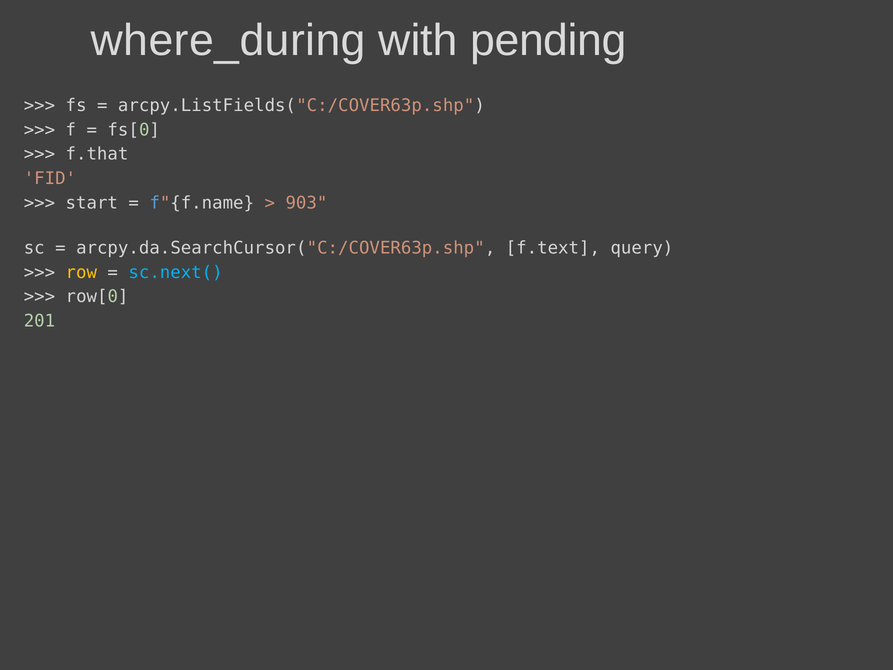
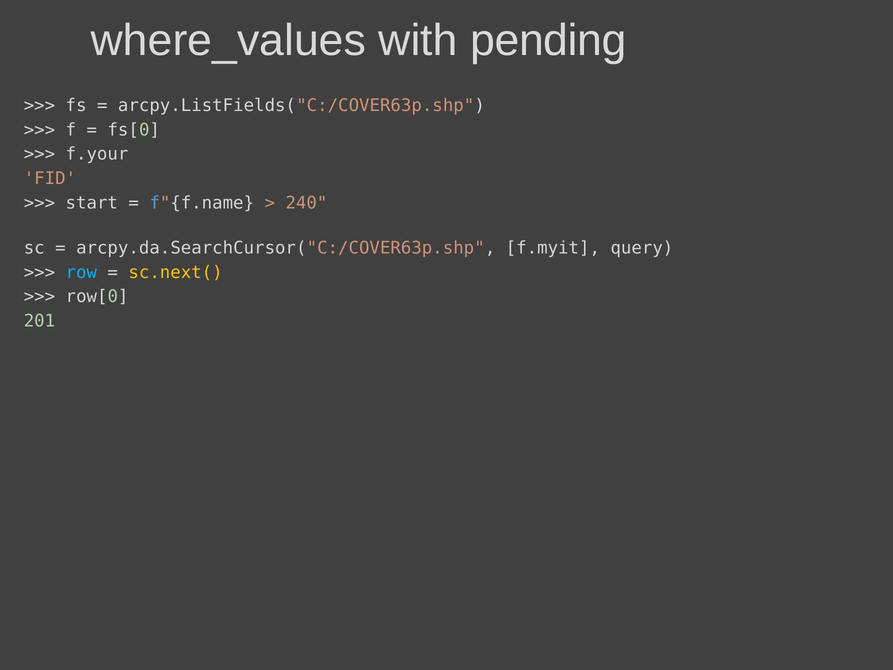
where_during: where_during -> where_values (228, 40)
f.that: f.that -> f.your (97, 154)
903: 903 -> 240 (306, 203)
f.text: f.text -> f.myit (553, 248)
row colour: yellow -> light blue (81, 272)
sc.next( colour: light blue -> yellow (176, 272)
